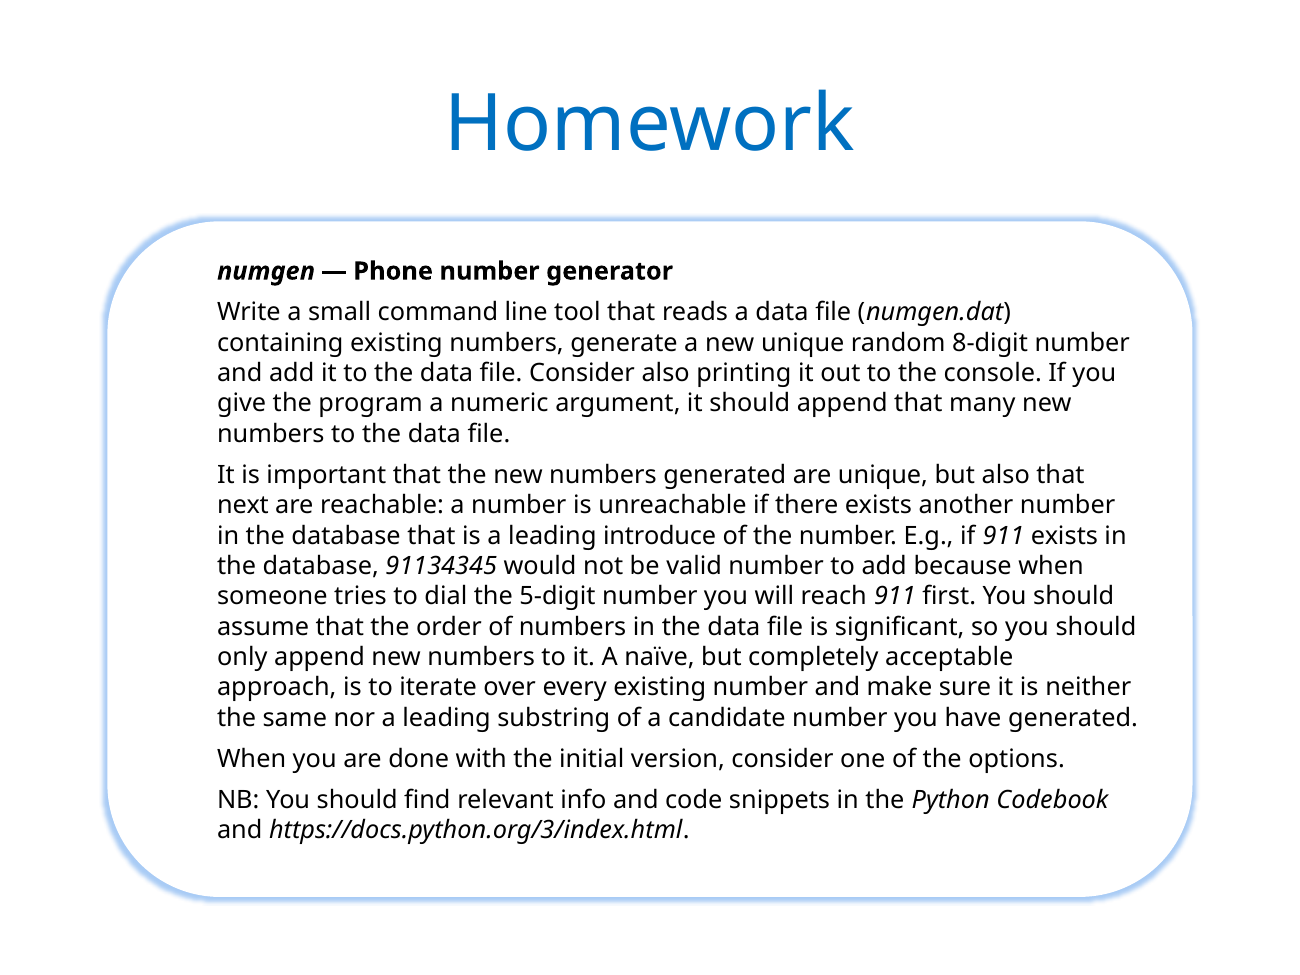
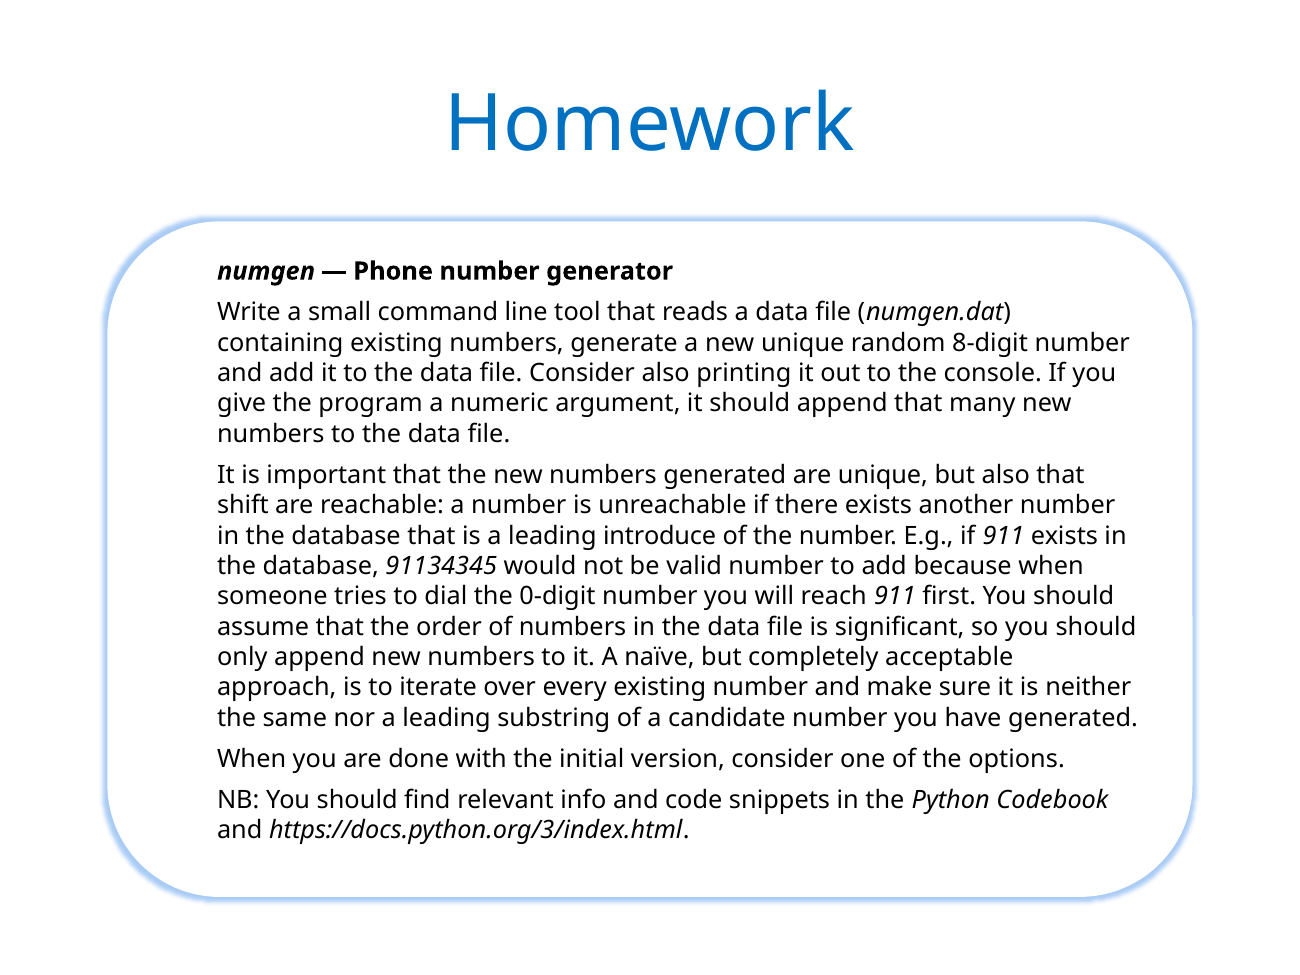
next: next -> shift (243, 505)
5-digit: 5-digit -> 0-digit (557, 596)
